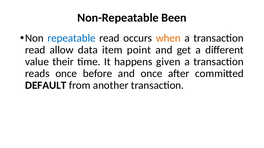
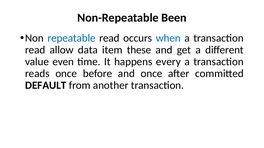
when colour: orange -> blue (168, 38)
point: point -> these (139, 50)
their: their -> even (63, 62)
given: given -> every (168, 62)
